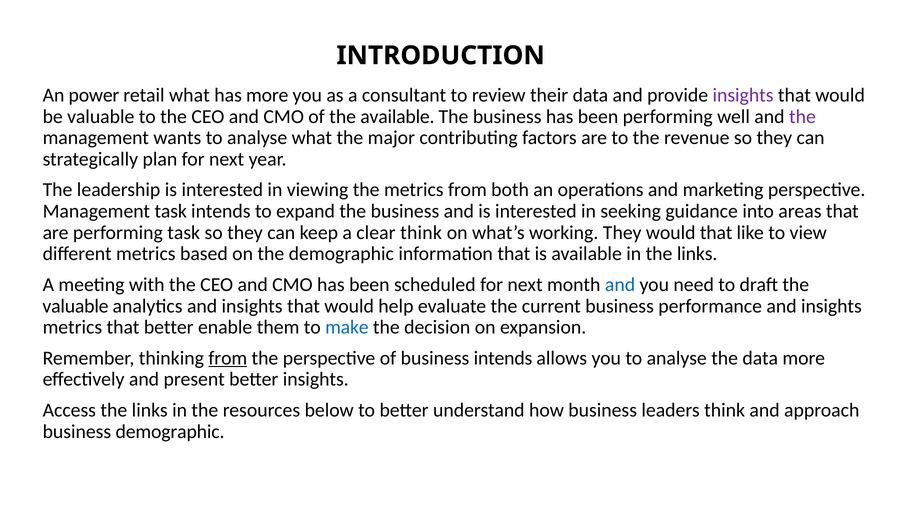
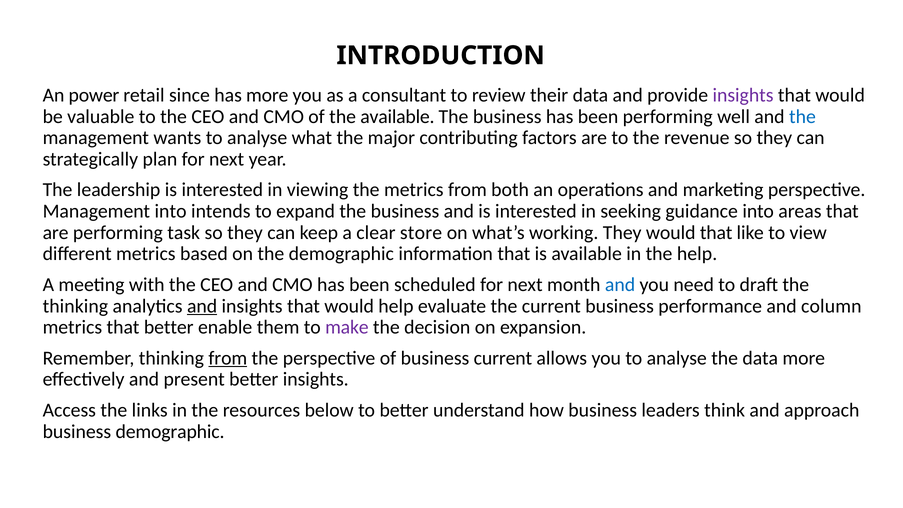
retail what: what -> since (189, 95)
the colour: purple -> blue (802, 117)
Management task: task -> into (171, 211)
clear think: think -> store (421, 233)
in the links: links -> help (697, 254)
valuable: valuable -> thinking (75, 306)
and underline: none -> present (202, 306)
performance and insights: insights -> column (831, 306)
make colour: blue -> purple (347, 327)
business intends: intends -> current (503, 358)
